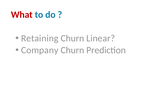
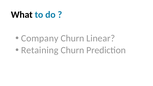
What colour: red -> black (22, 15)
Retaining: Retaining -> Company (40, 38)
Company: Company -> Retaining (40, 50)
